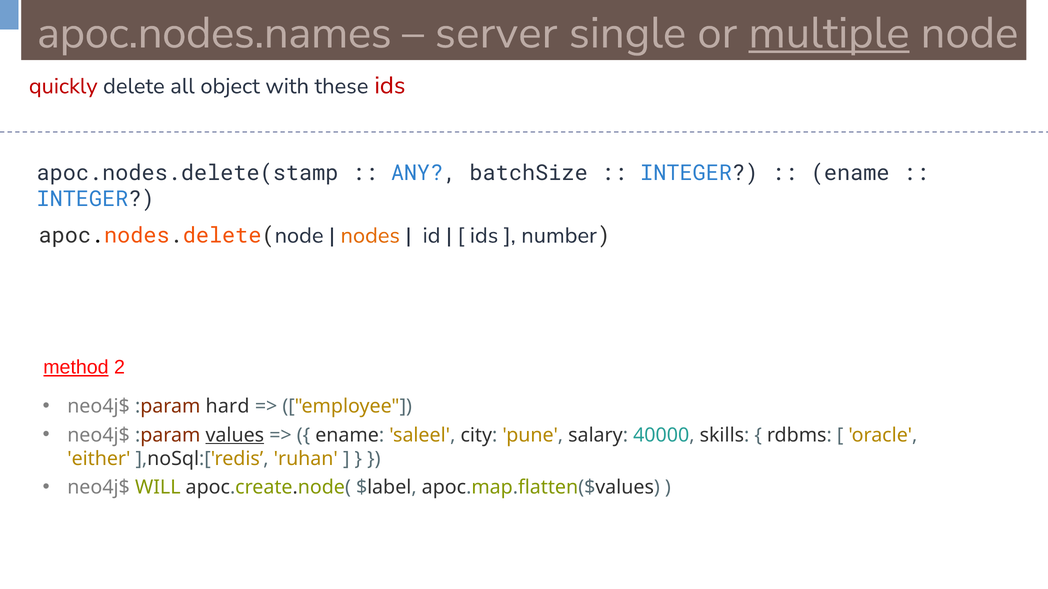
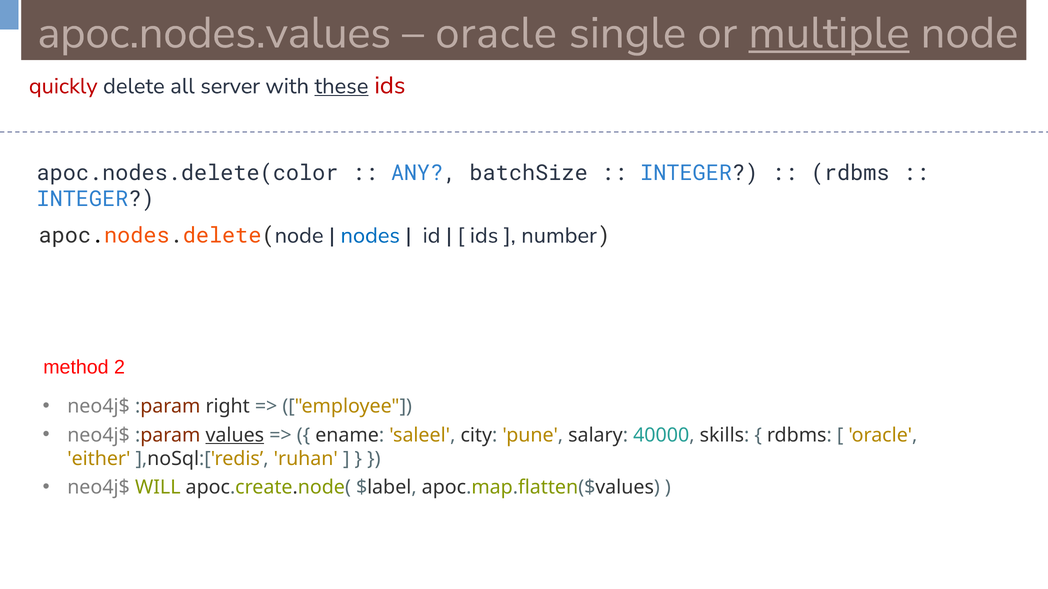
apoc.nodes.names: apoc.nodes.names -> apoc.nodes.values (214, 33)
server: server -> oracle (496, 33)
object: object -> server (230, 86)
these underline: none -> present (341, 86)
apoc.nodes.delete(stamp: apoc.nodes.delete(stamp -> apoc.nodes.delete(color (188, 173)
ename: ename -> rdbms (850, 173)
nodes colour: orange -> blue (370, 236)
method underline: present -> none (76, 368)
hard: hard -> right (228, 407)
